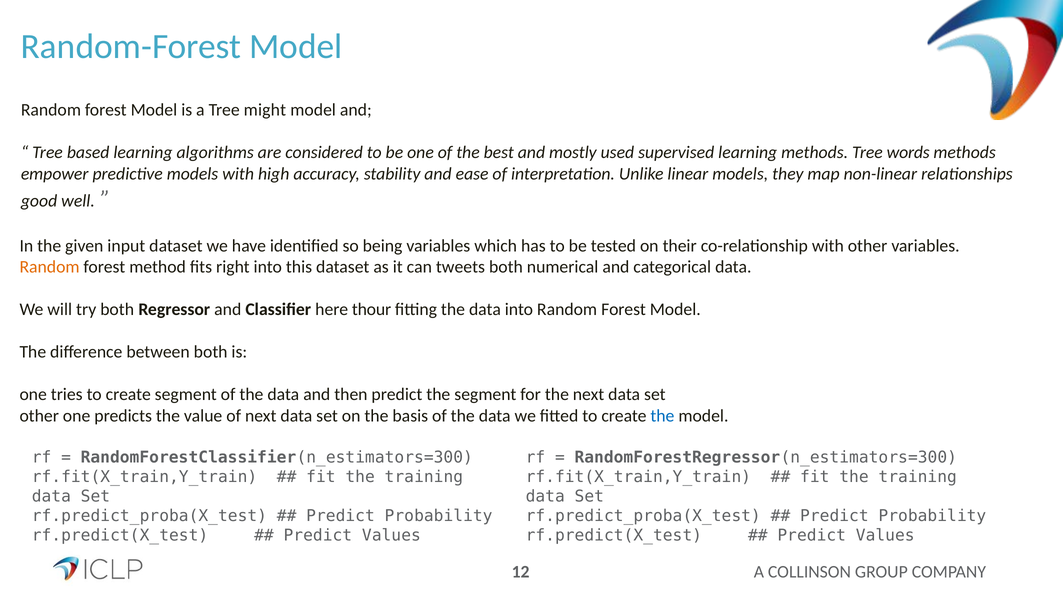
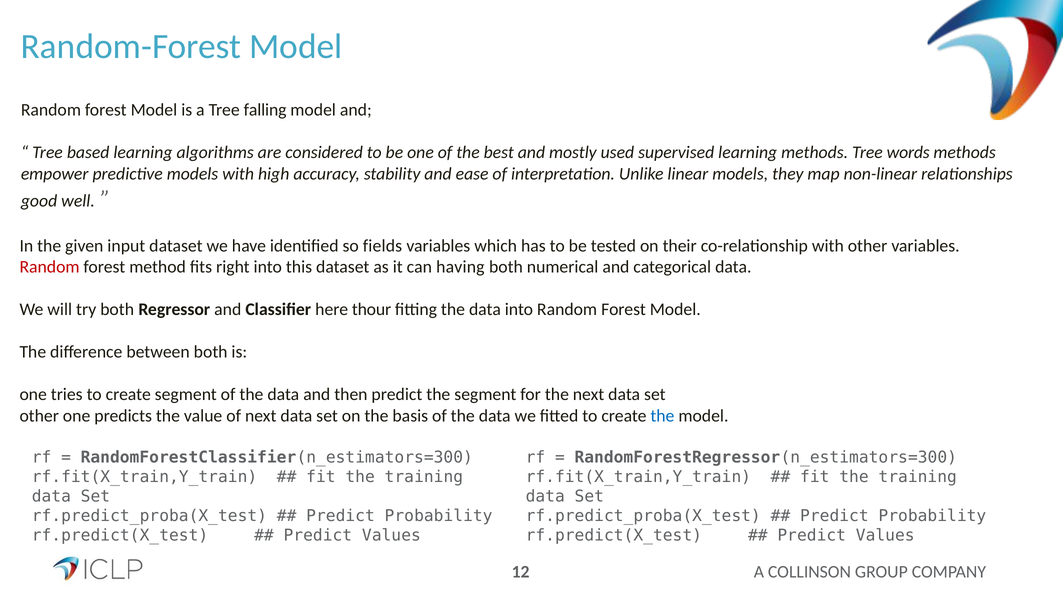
might: might -> falling (265, 110)
being: being -> fields (382, 246)
Random colour: orange -> red (50, 267)
tweets: tweets -> having (460, 267)
